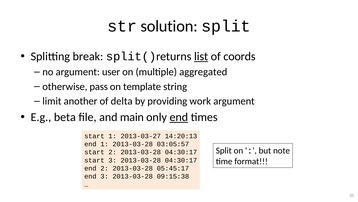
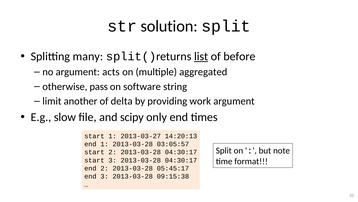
break: break -> many (88, 56)
coords: coords -> before (239, 56)
user: user -> acts (111, 72)
template: template -> software (142, 86)
beta: beta -> slow (65, 117)
main: main -> scipy (132, 117)
end underline: present -> none (179, 117)
